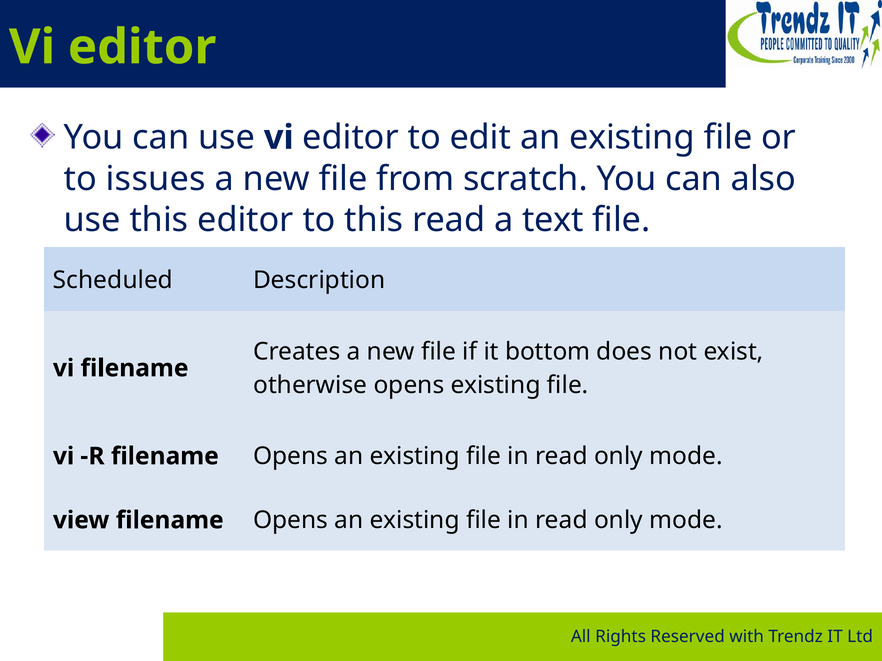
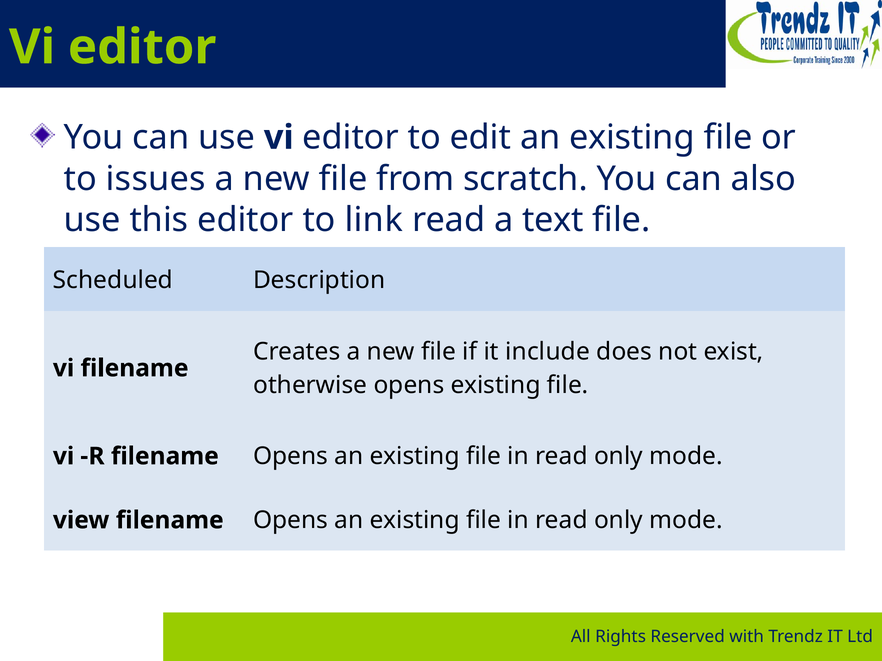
to this: this -> link (374, 220)
bottom: bottom -> include (548, 352)
